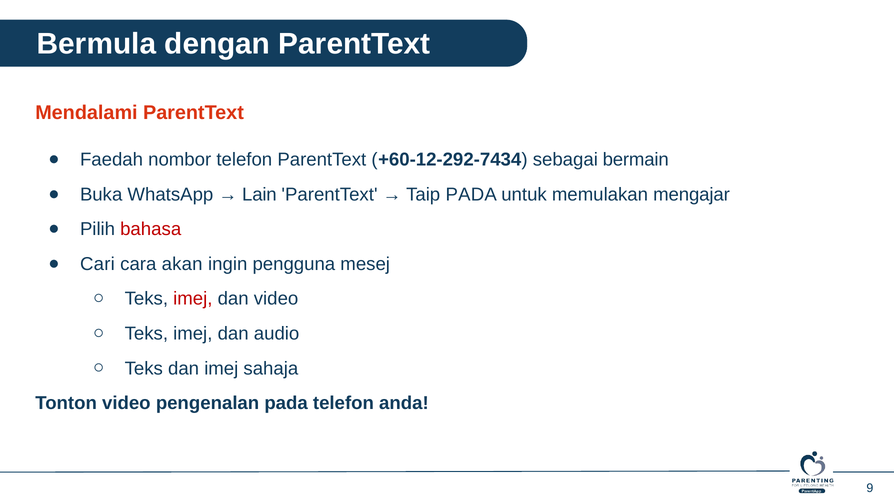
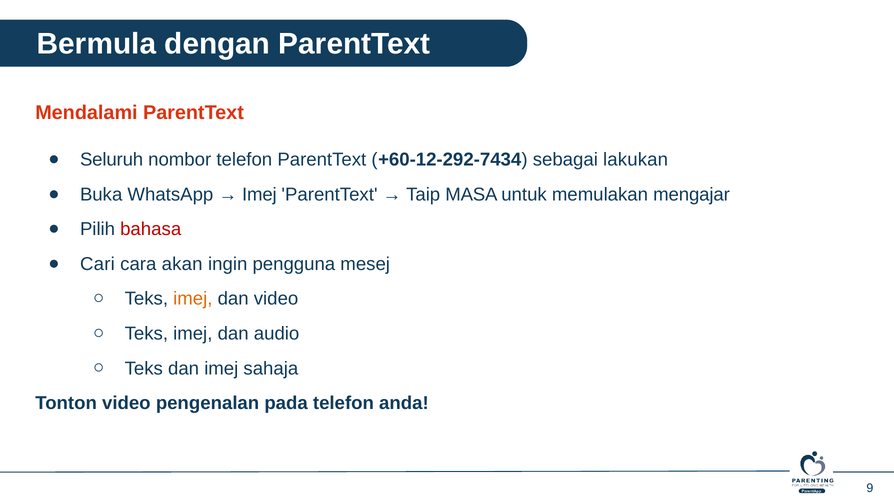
Faedah: Faedah -> Seluruh (112, 160)
bermain: bermain -> lakukan (636, 160)
Lain: Lain -> Imej (259, 194)
Taip PADA: PADA -> MASA (471, 194)
imej colour: red -> orange (193, 299)
